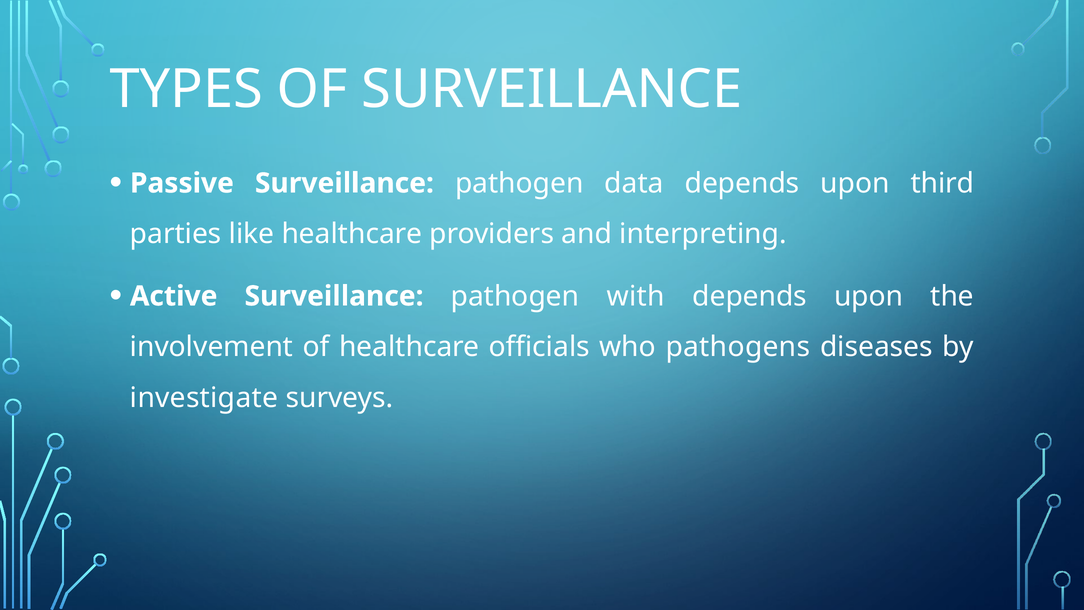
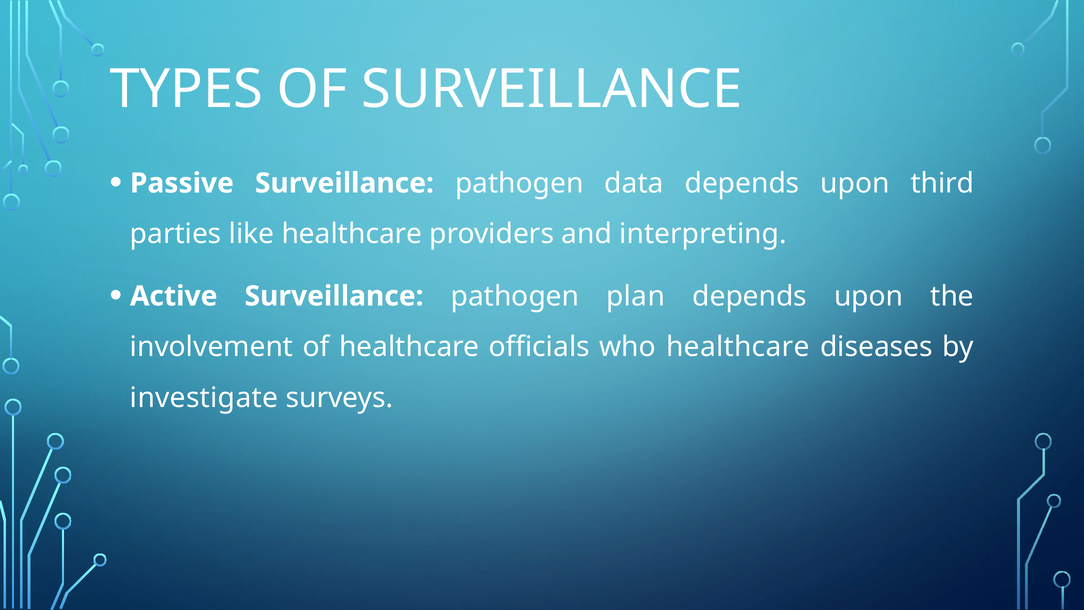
with: with -> plan (636, 296)
who pathogens: pathogens -> healthcare (738, 347)
